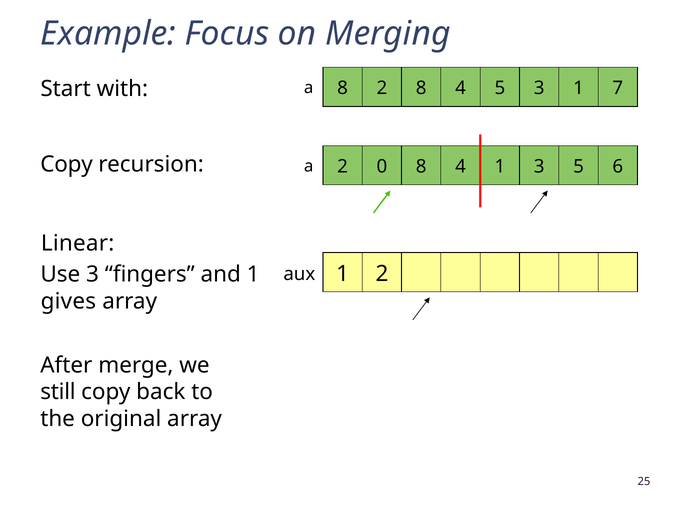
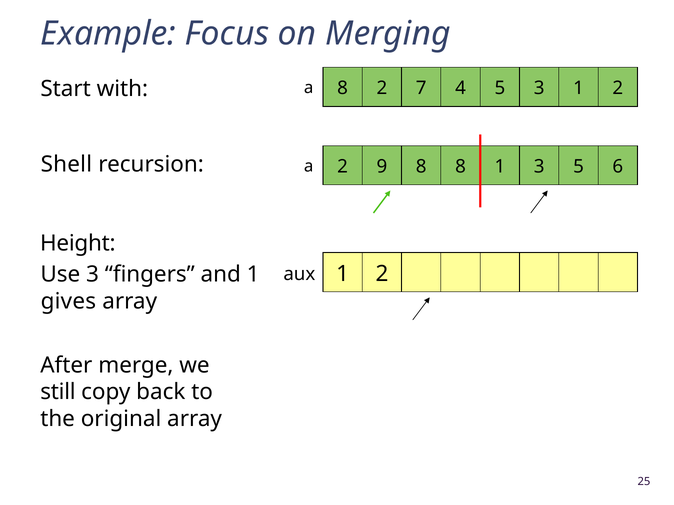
2 8: 8 -> 7 (421, 88)
3 1 7: 7 -> 2 (618, 88)
Copy: Copy -> Shell (66, 164)
0: 0 -> 9 (382, 167)
4: 4 -> 8 (461, 167)
Linear: Linear -> Height (78, 243)
